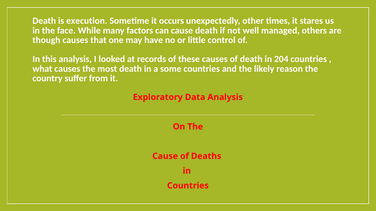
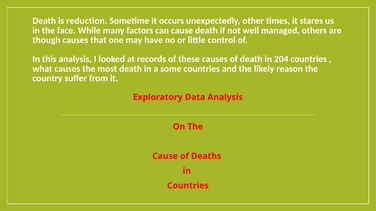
execution: execution -> reduction (87, 21)
